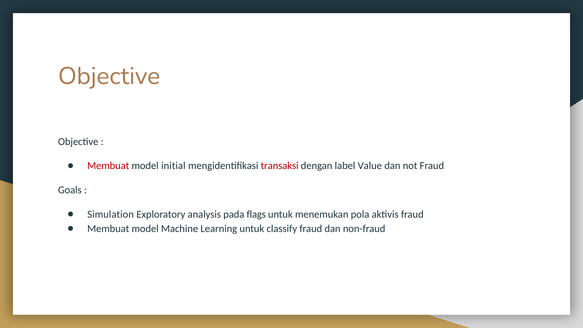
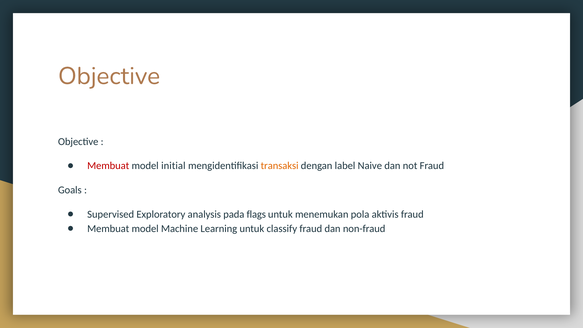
transaksi colour: red -> orange (280, 166)
Value: Value -> Naive (370, 166)
Simulation: Simulation -> Supervised (111, 214)
